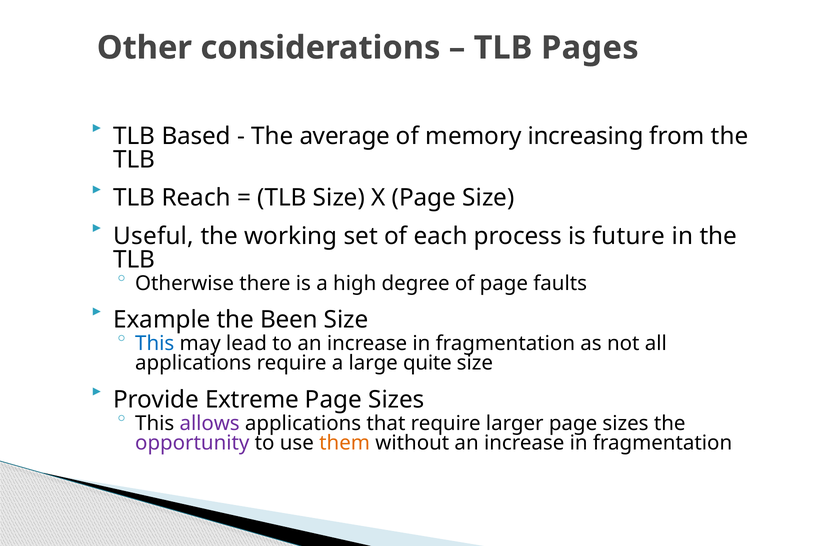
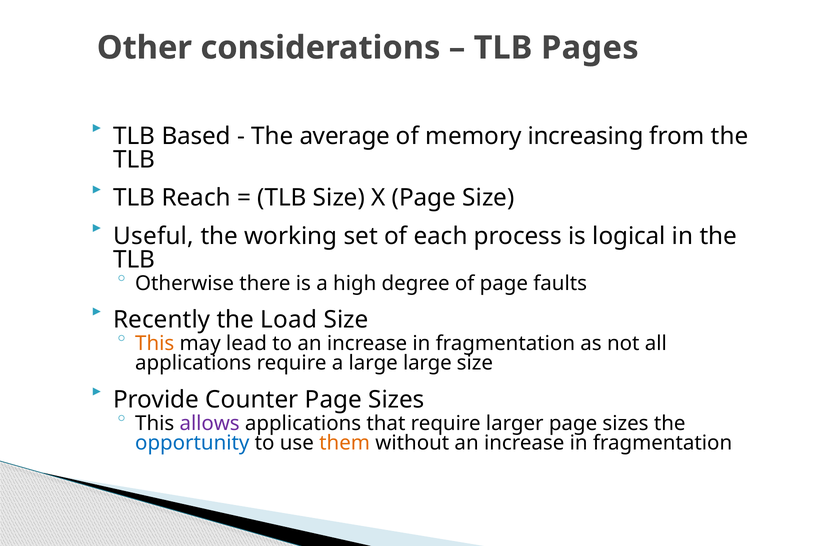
future: future -> logical (629, 237)
Example: Example -> Recently (162, 320)
Been: Been -> Load (289, 320)
This colour: blue -> orange (155, 344)
large quite: quite -> large (427, 364)
Extreme: Extreme -> Counter (252, 400)
opportunity colour: purple -> blue (192, 444)
